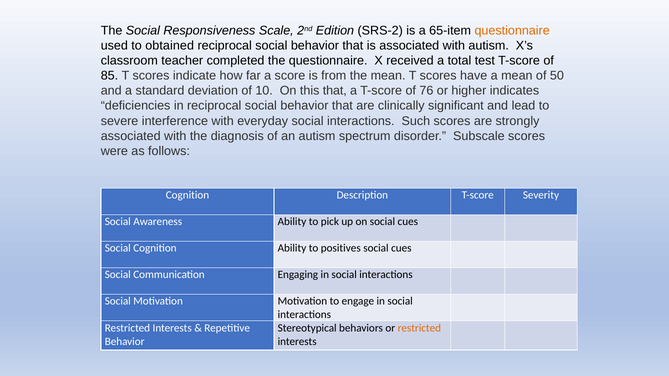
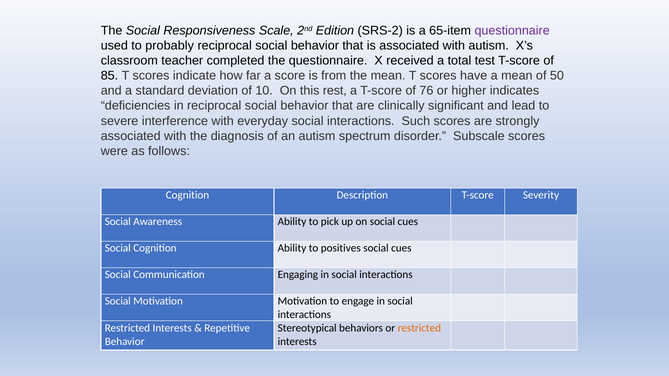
questionnaire colour: orange -> purple (512, 31)
obtained: obtained -> probably (170, 46)
this that: that -> rest (335, 91)
